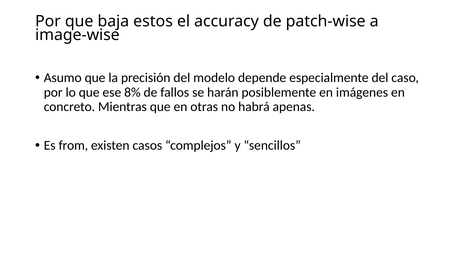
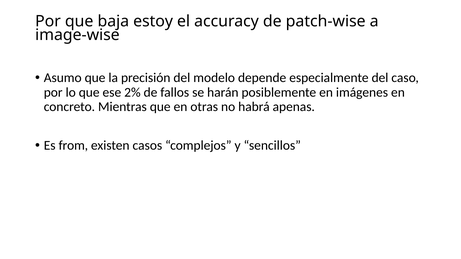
estos: estos -> estoy (153, 21)
8%: 8% -> 2% (132, 92)
